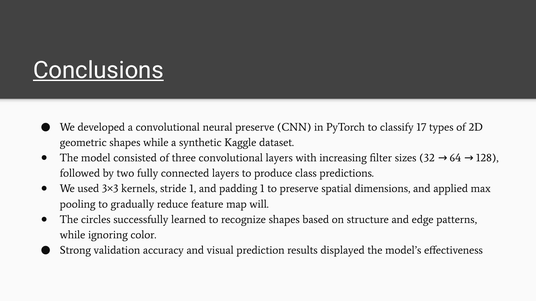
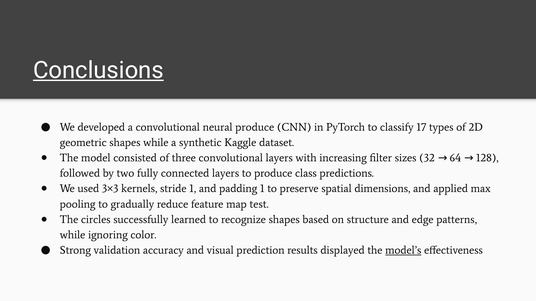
neural preserve: preserve -> produce (255, 127)
will: will -> test (259, 204)
model’s underline: none -> present (403, 251)
